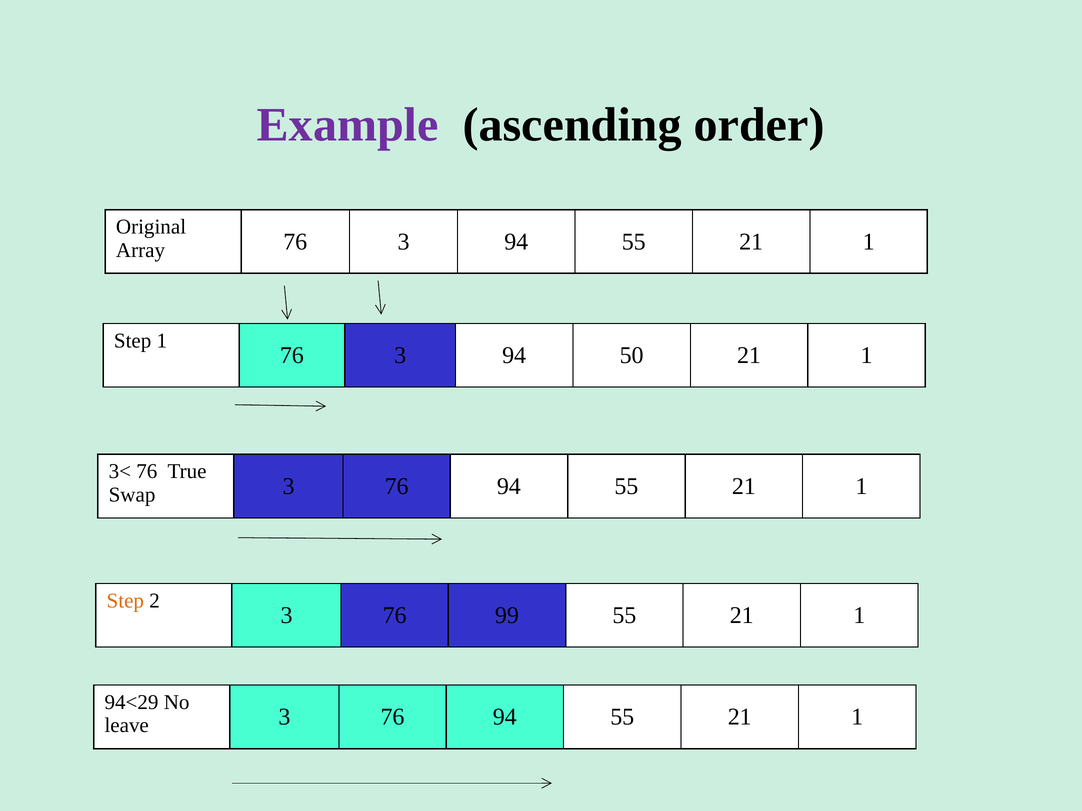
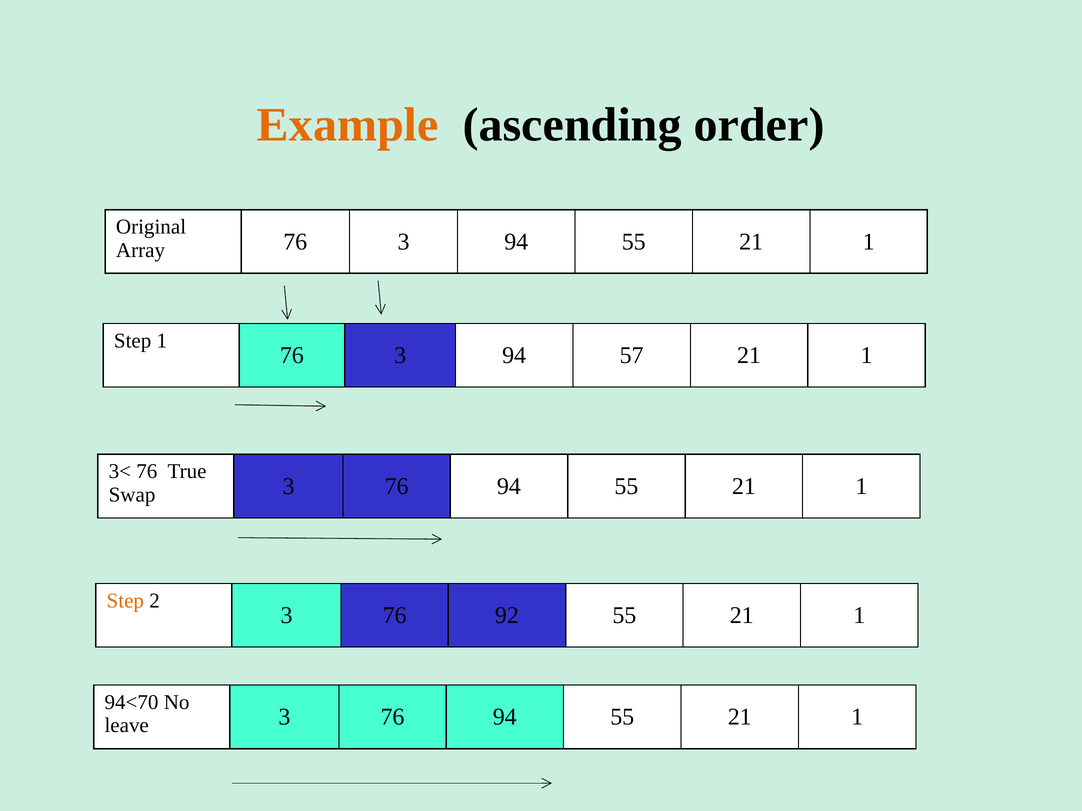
Example colour: purple -> orange (348, 125)
50: 50 -> 57 (632, 356)
99: 99 -> 92 (507, 616)
94<29: 94<29 -> 94<70 (132, 703)
